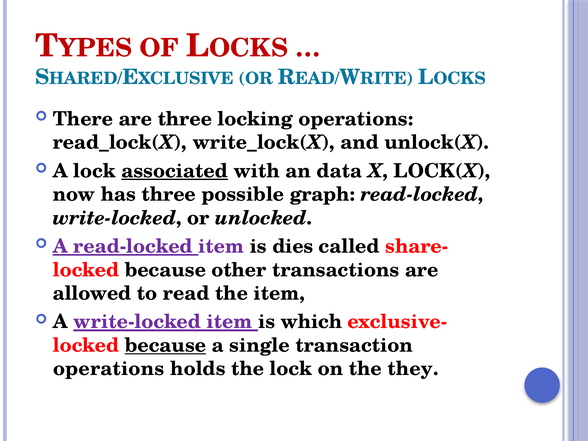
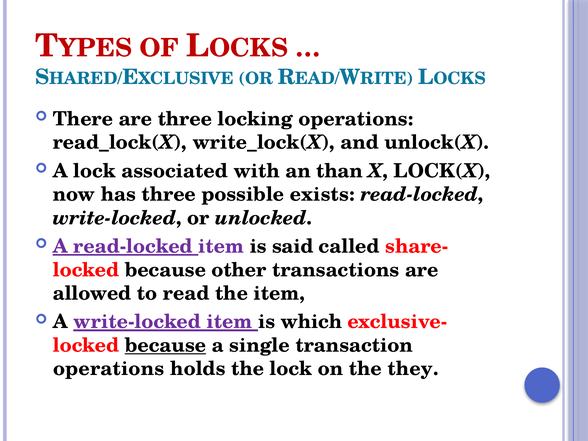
associated underline: present -> none (175, 171)
data: data -> than (340, 171)
graph: graph -> exists (322, 194)
dies: dies -> said (293, 246)
